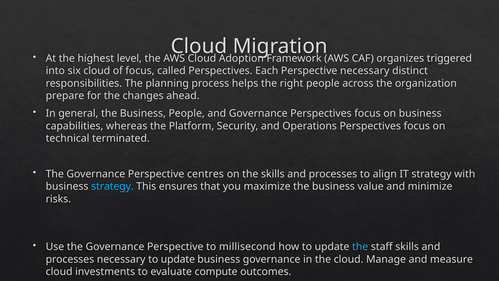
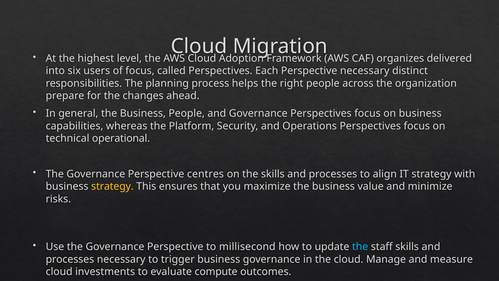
triggered: triggered -> delivered (449, 58)
six cloud: cloud -> users (97, 71)
terminated: terminated -> operational (121, 138)
strategy colour: light blue -> yellow (112, 186)
necessary to update: update -> trigger (178, 259)
